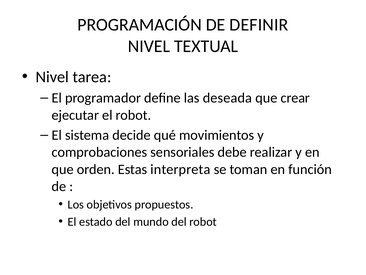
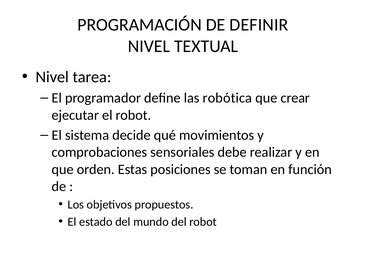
deseada: deseada -> robótica (227, 98)
interpreta: interpreta -> posiciones (181, 169)
